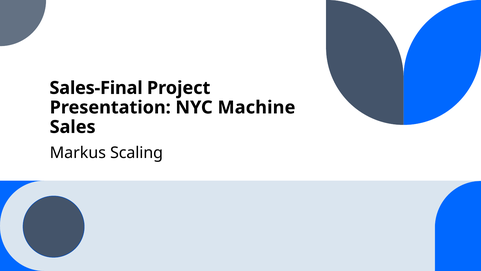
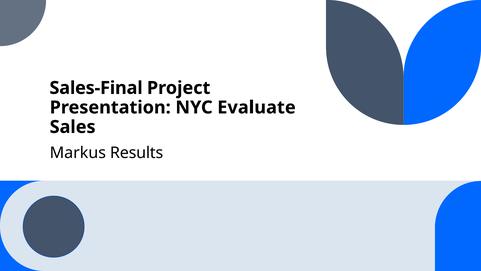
Machine: Machine -> Evaluate (256, 107)
Scaling: Scaling -> Results (137, 152)
